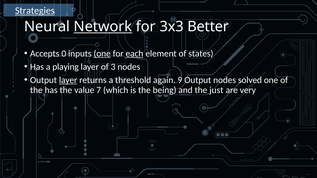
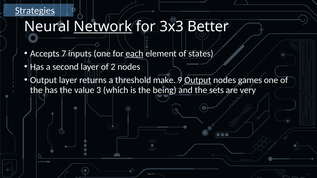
0: 0 -> 7 (64, 54)
one underline: present -> none (102, 54)
playing: playing -> second (66, 67)
3: 3 -> 2 (113, 67)
layer underline: present -> none (68, 80)
again: again -> make (164, 80)
Output underline: none -> present (198, 80)
solved: solved -> games (250, 80)
7: 7 -> 3 (99, 90)
just: just -> sets (216, 90)
